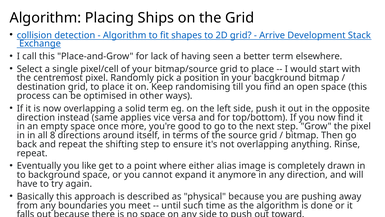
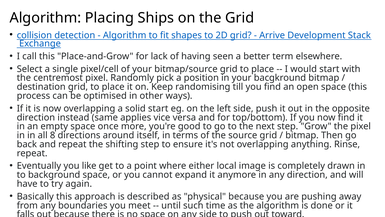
solid term: term -> start (158, 108)
alias: alias -> local (227, 166)
